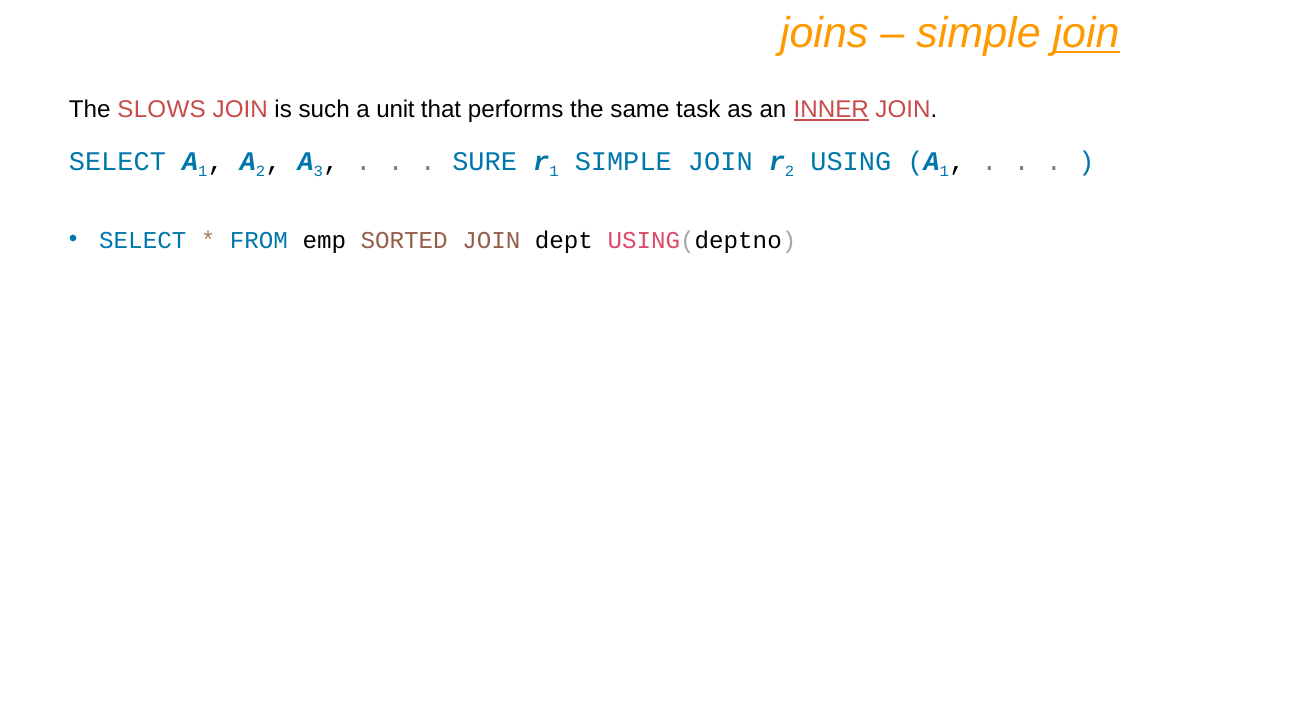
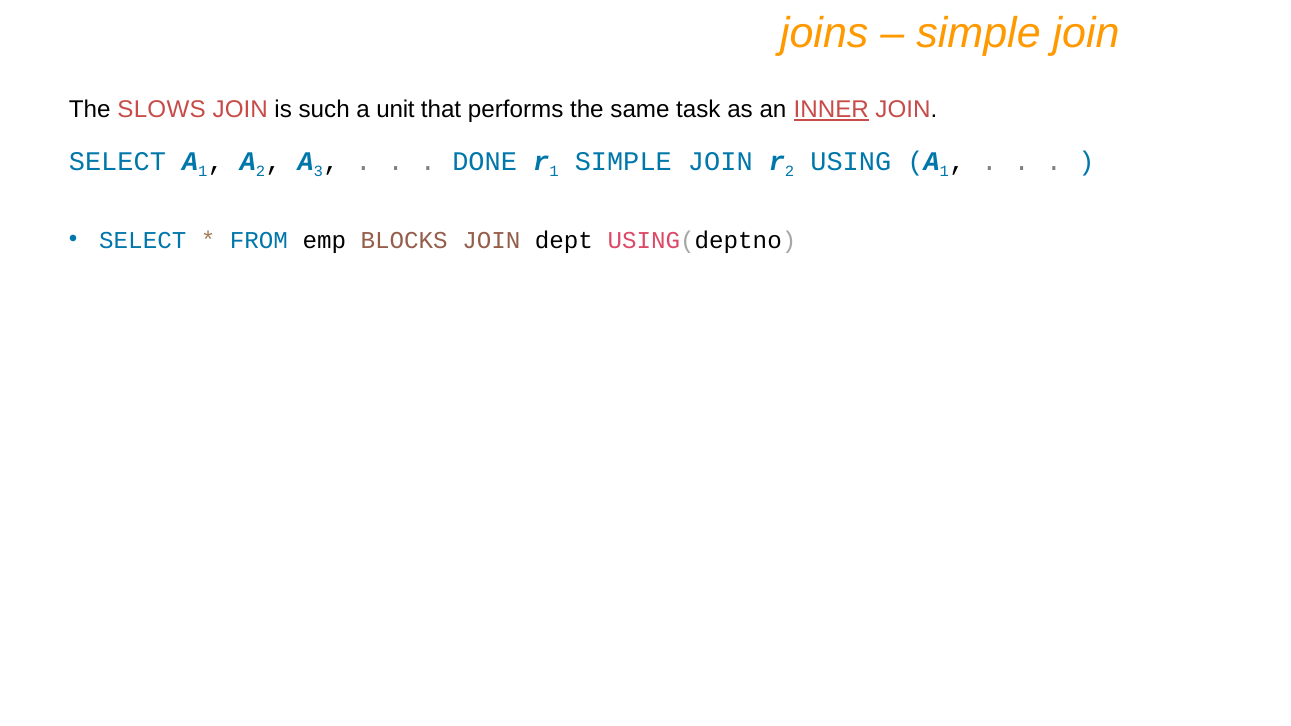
join underline: present -> none (1086, 34)
SURE: SURE -> DONE (485, 161)
SORTED: SORTED -> BLOCKS (404, 240)
